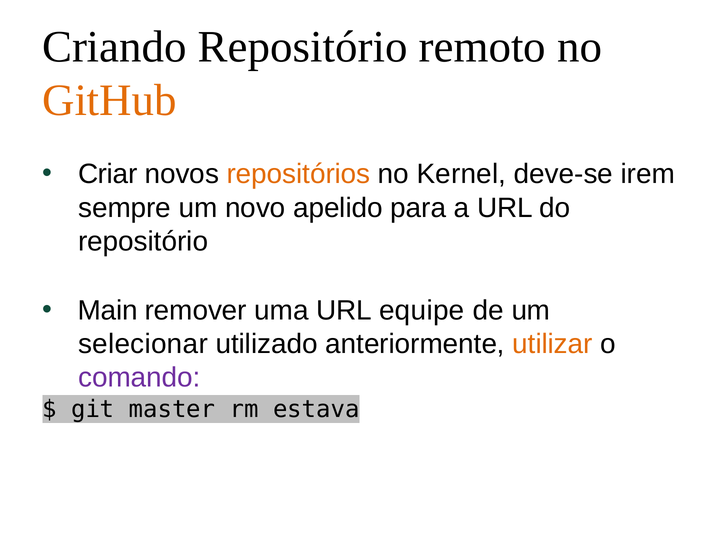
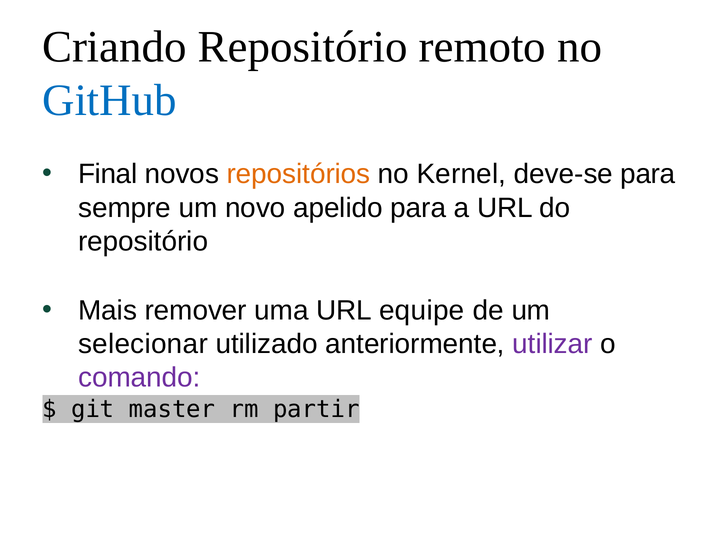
GitHub colour: orange -> blue (109, 101)
Criar: Criar -> Final (108, 174)
deve-se irem: irem -> para (648, 174)
Main: Main -> Mais (108, 311)
utilizar colour: orange -> purple (553, 344)
estava: estava -> partir (316, 410)
